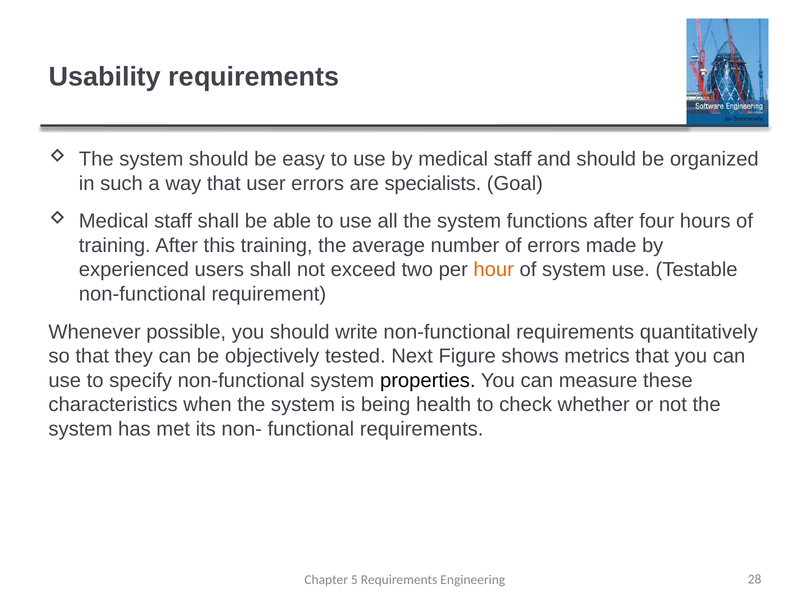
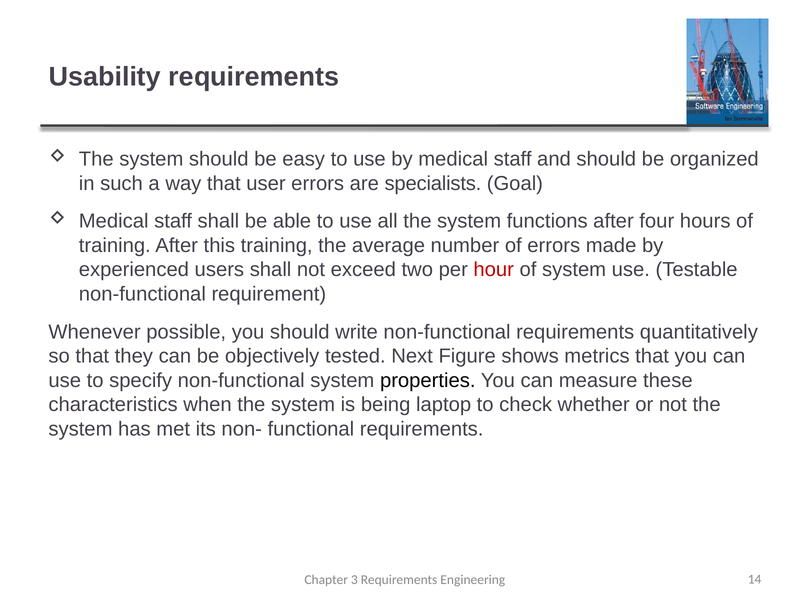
hour colour: orange -> red (494, 270)
health: health -> laptop (444, 405)
5: 5 -> 3 (354, 580)
28: 28 -> 14 (755, 580)
